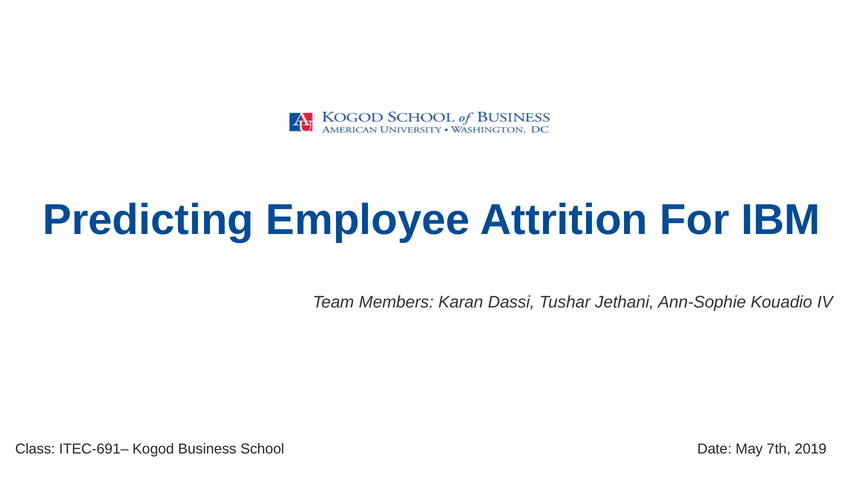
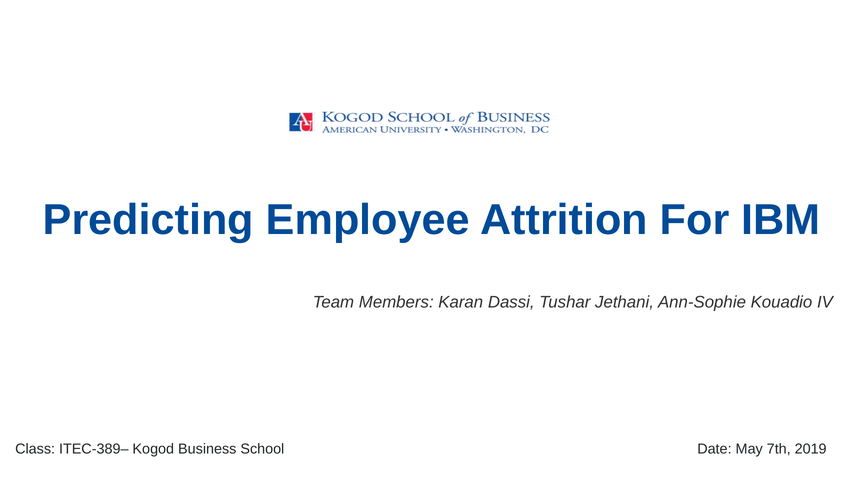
ITEC-691–: ITEC-691– -> ITEC-389– (94, 449)
